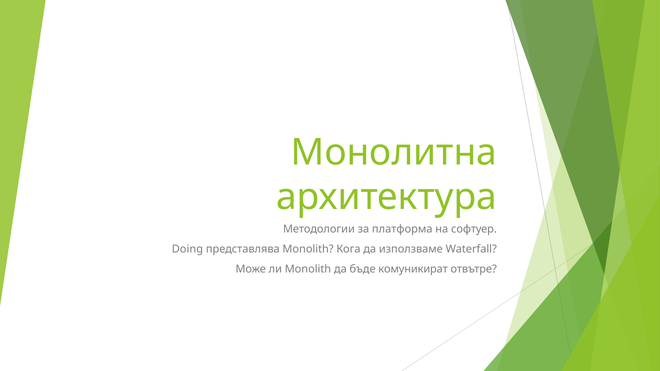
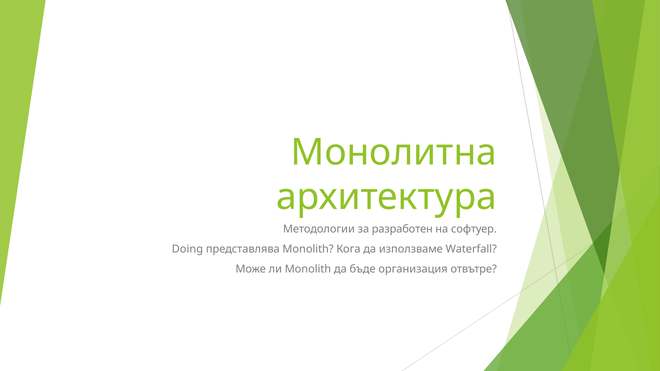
платформа: платформа -> разработен (402, 229)
комуникират: комуникират -> организация (413, 269)
